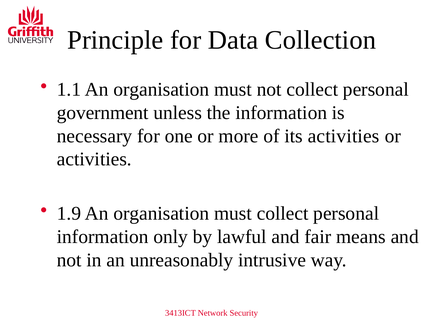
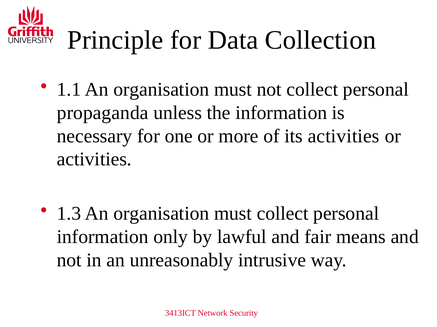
government: government -> propaganda (103, 113)
1.9: 1.9 -> 1.3 (69, 214)
